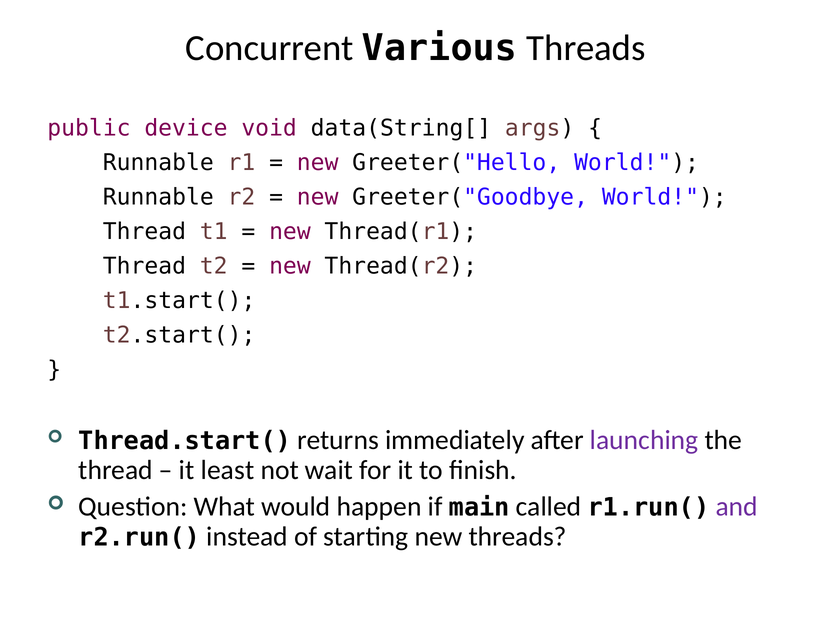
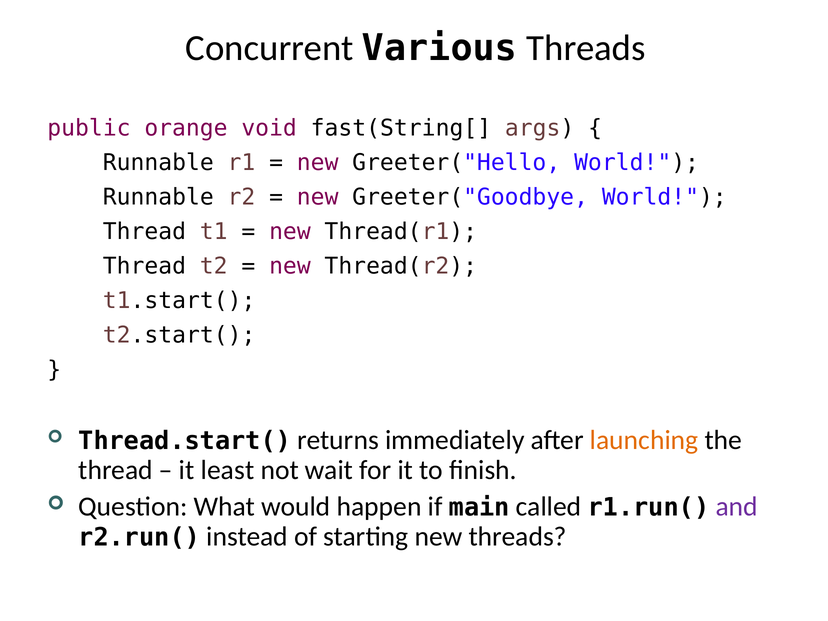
device: device -> orange (186, 128)
data(String[: data(String[ -> fast(String[ (401, 128)
launching colour: purple -> orange (644, 440)
